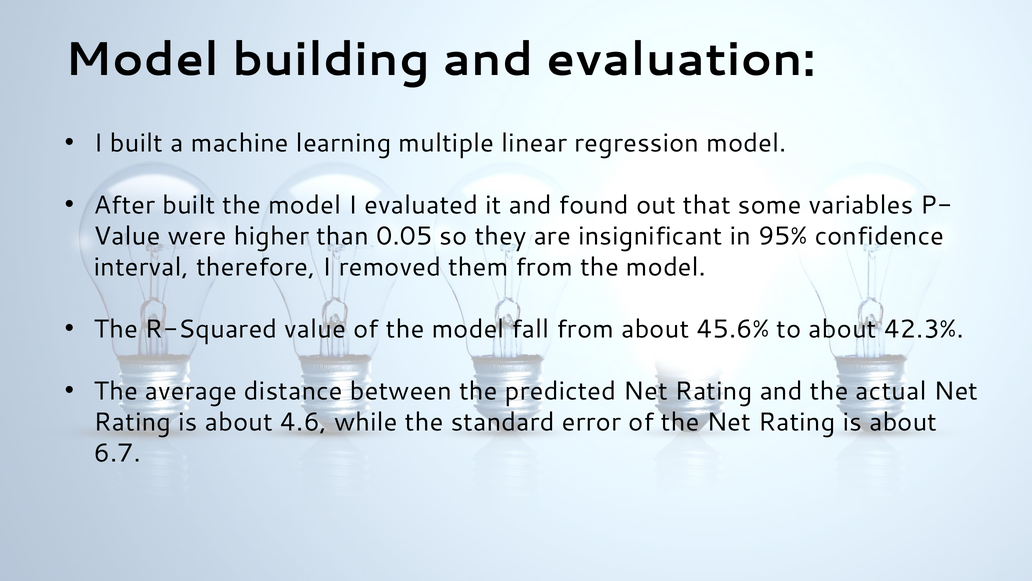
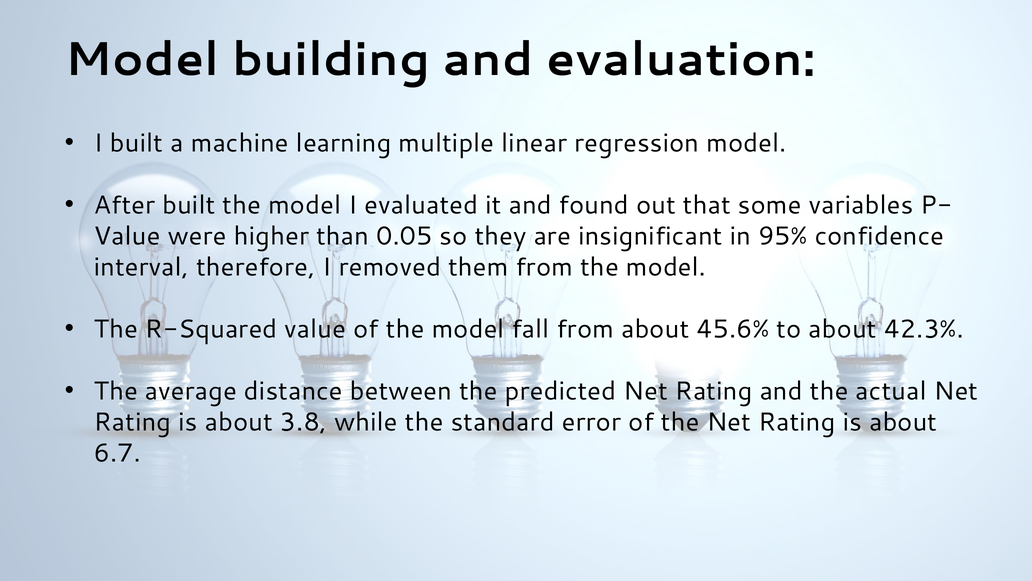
4.6: 4.6 -> 3.8 (304, 422)
